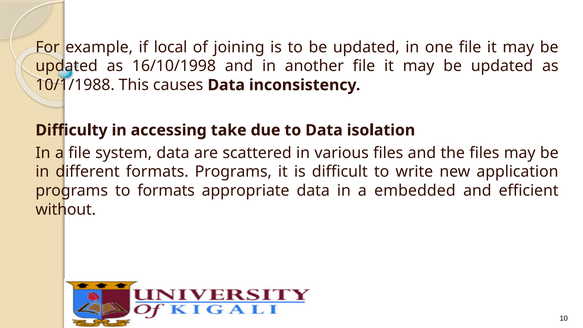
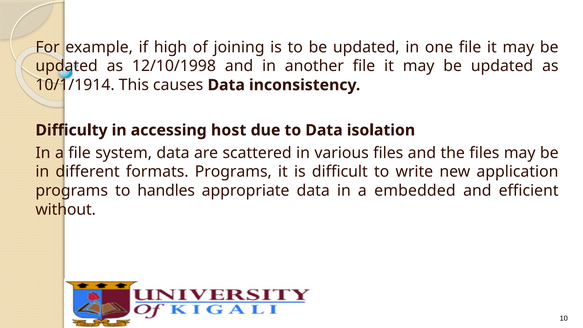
local: local -> high (170, 47)
16/10/1998: 16/10/1998 -> 12/10/1998 (174, 66)
10/1/1988: 10/1/1988 -> 10/1/1914 (75, 85)
take: take -> host (229, 130)
to formats: formats -> handles (166, 191)
